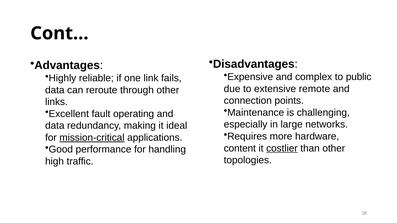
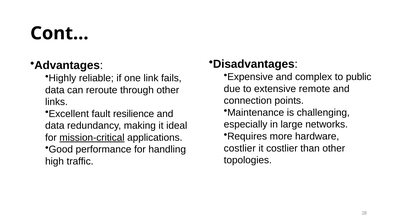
operating: operating -> resilience (134, 114)
content: content -> costlier (240, 148)
costlier underline: present -> none (282, 148)
